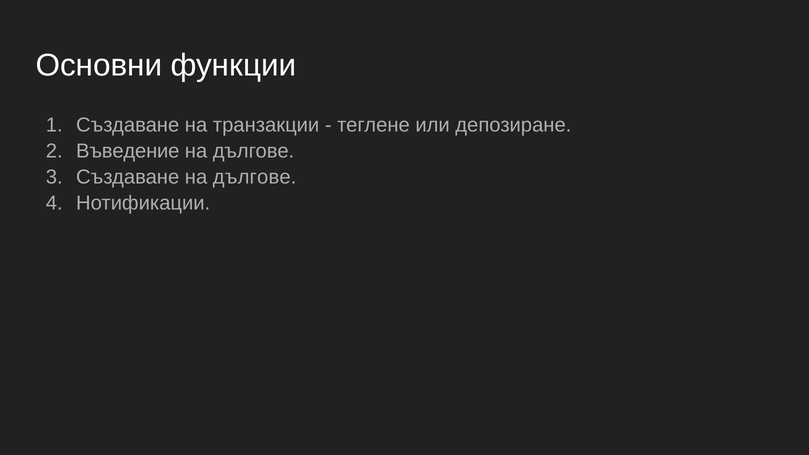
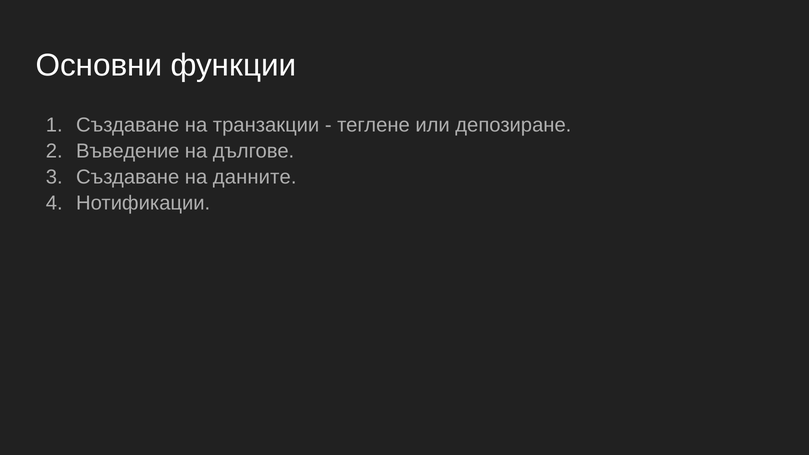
Създаване на дългове: дългове -> данните (255, 177)
